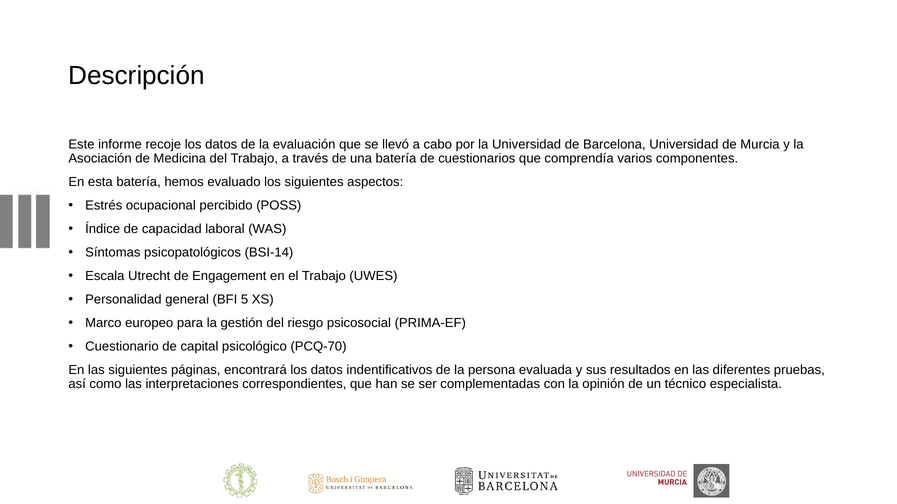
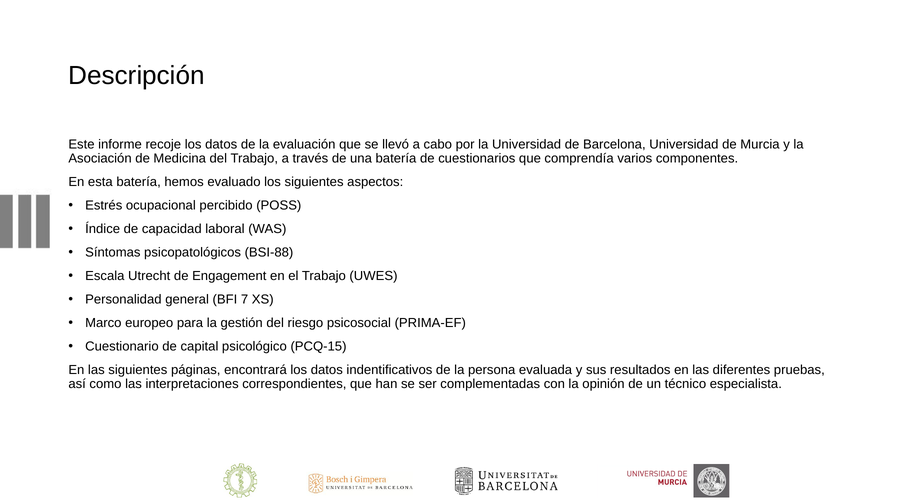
BSI-14: BSI-14 -> BSI-88 (269, 253)
5: 5 -> 7 (245, 300)
PCQ-70: PCQ-70 -> PCQ-15 (319, 347)
